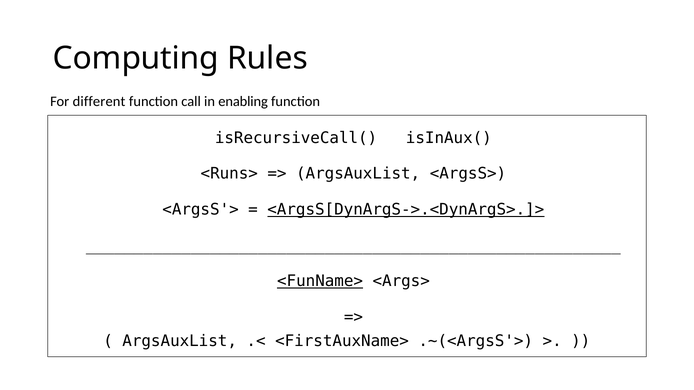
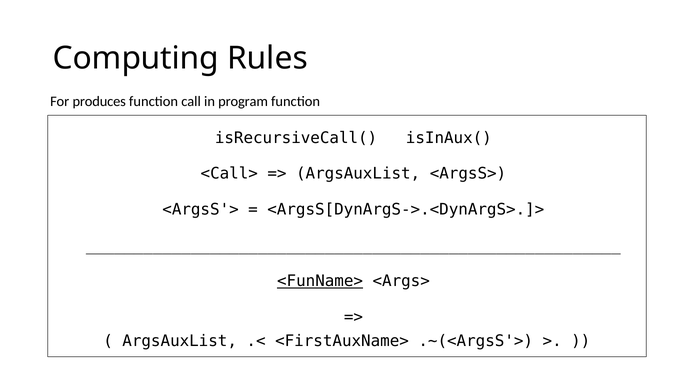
different: different -> produces (99, 101)
enabling: enabling -> program (243, 101)
<Runs>: <Runs> -> <Call> (229, 174)
<ArgsS[DynArgS->.<DynArgS>.]> underline: present -> none (406, 210)
